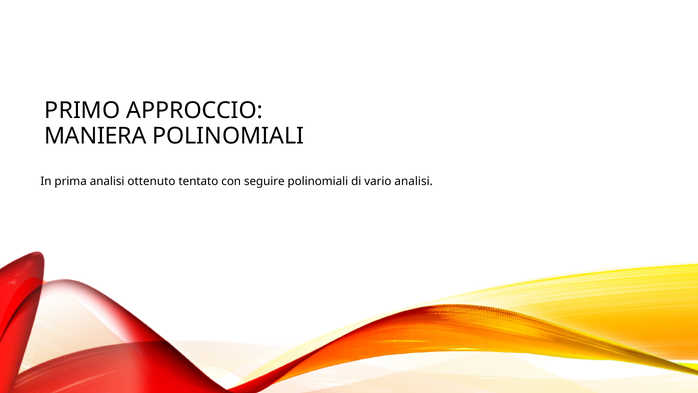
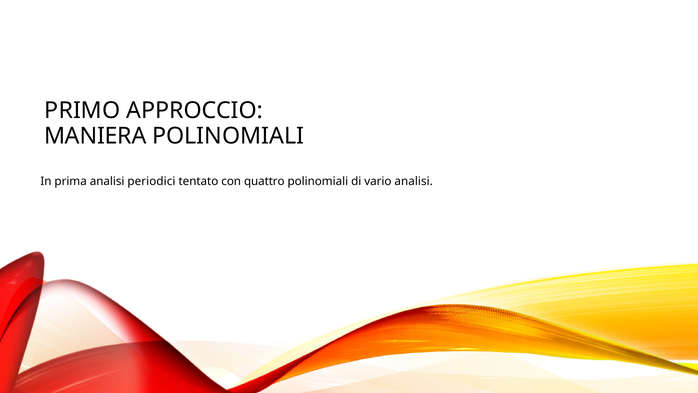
ottenuto: ottenuto -> periodici (151, 181)
seguire: seguire -> quattro (264, 181)
